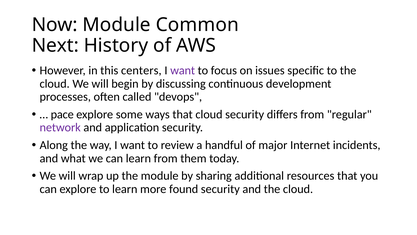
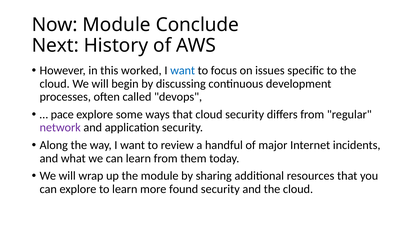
Common: Common -> Conclude (197, 25)
centers: centers -> worked (141, 71)
want colour: purple -> blue (183, 71)
